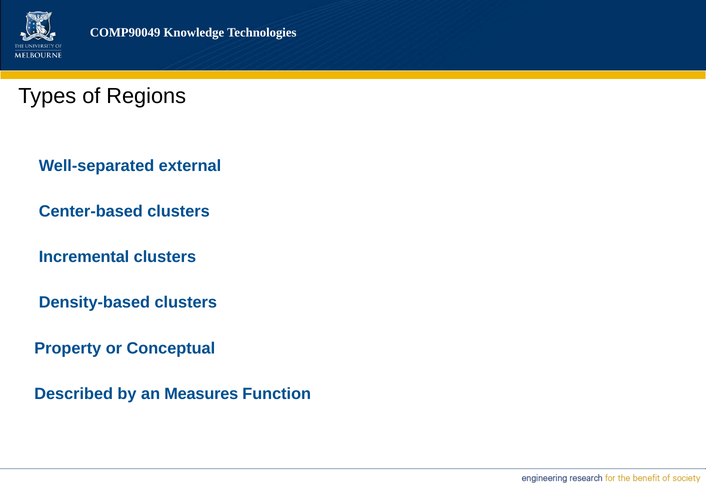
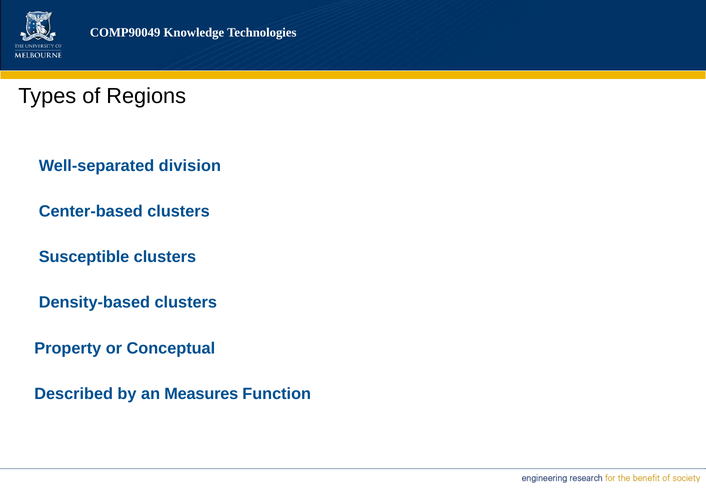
external: external -> division (190, 166)
Incremental: Incremental -> Susceptible (84, 257)
